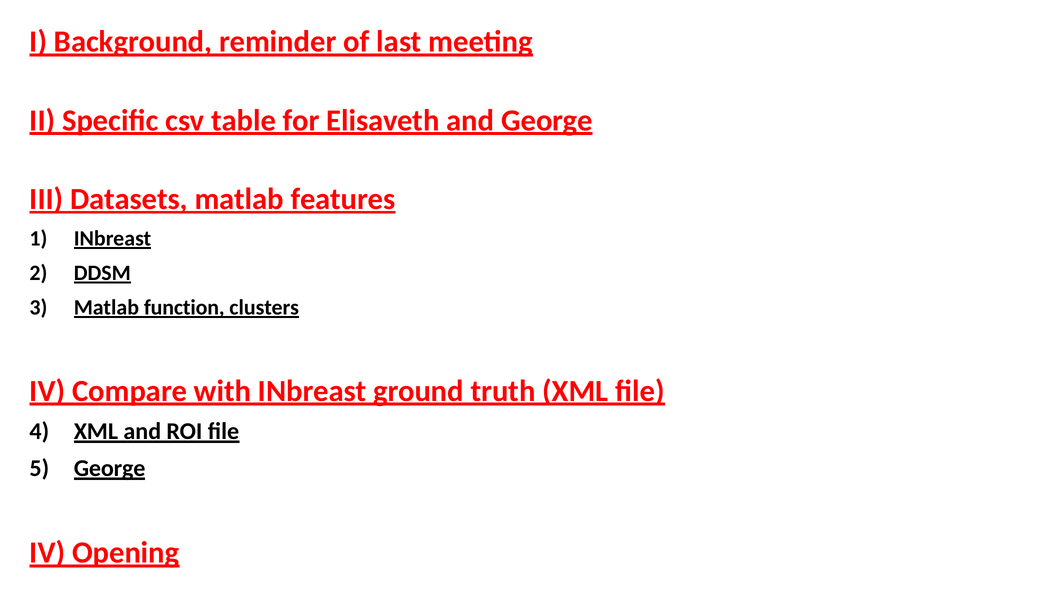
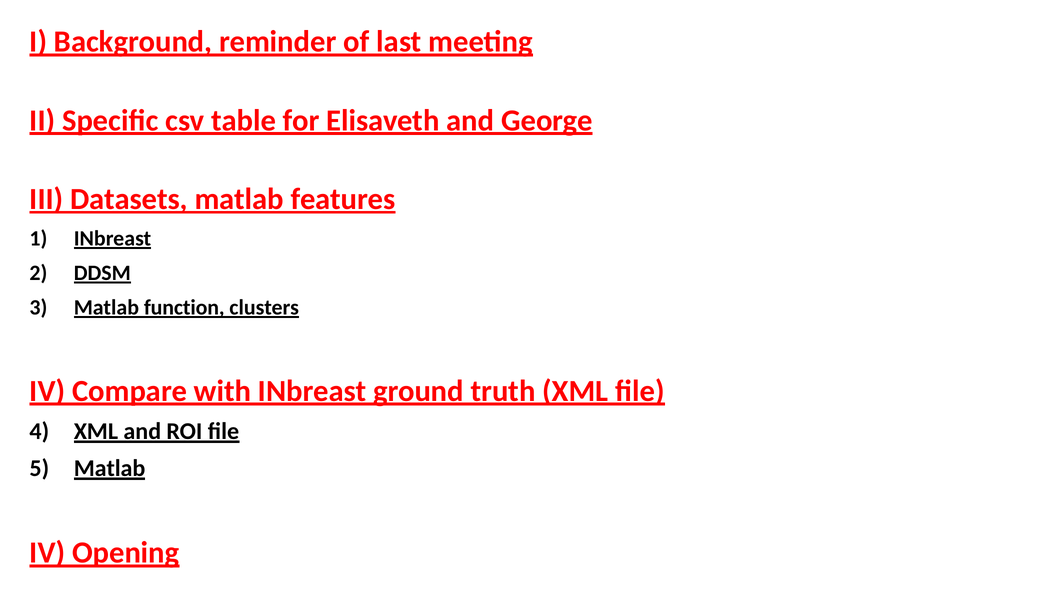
George: George -> Matlab (110, 468)
